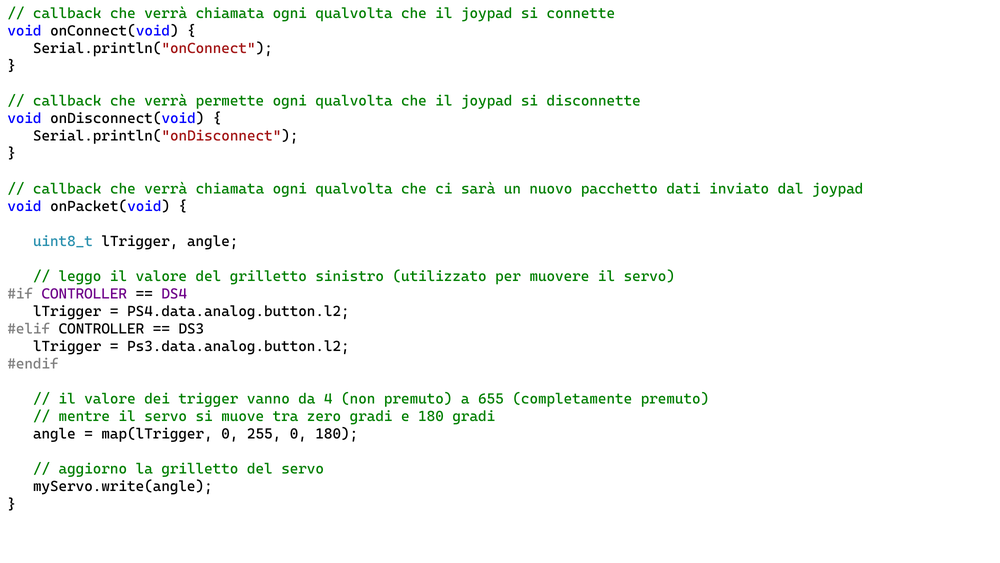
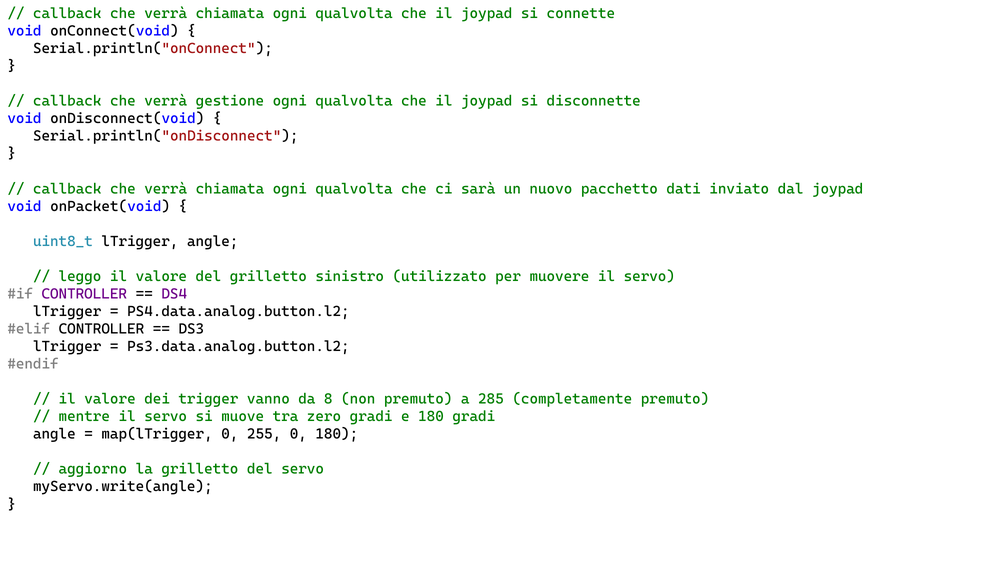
permette: permette -> gestione (230, 101)
4: 4 -> 8 (328, 399)
655: 655 -> 285 (491, 399)
